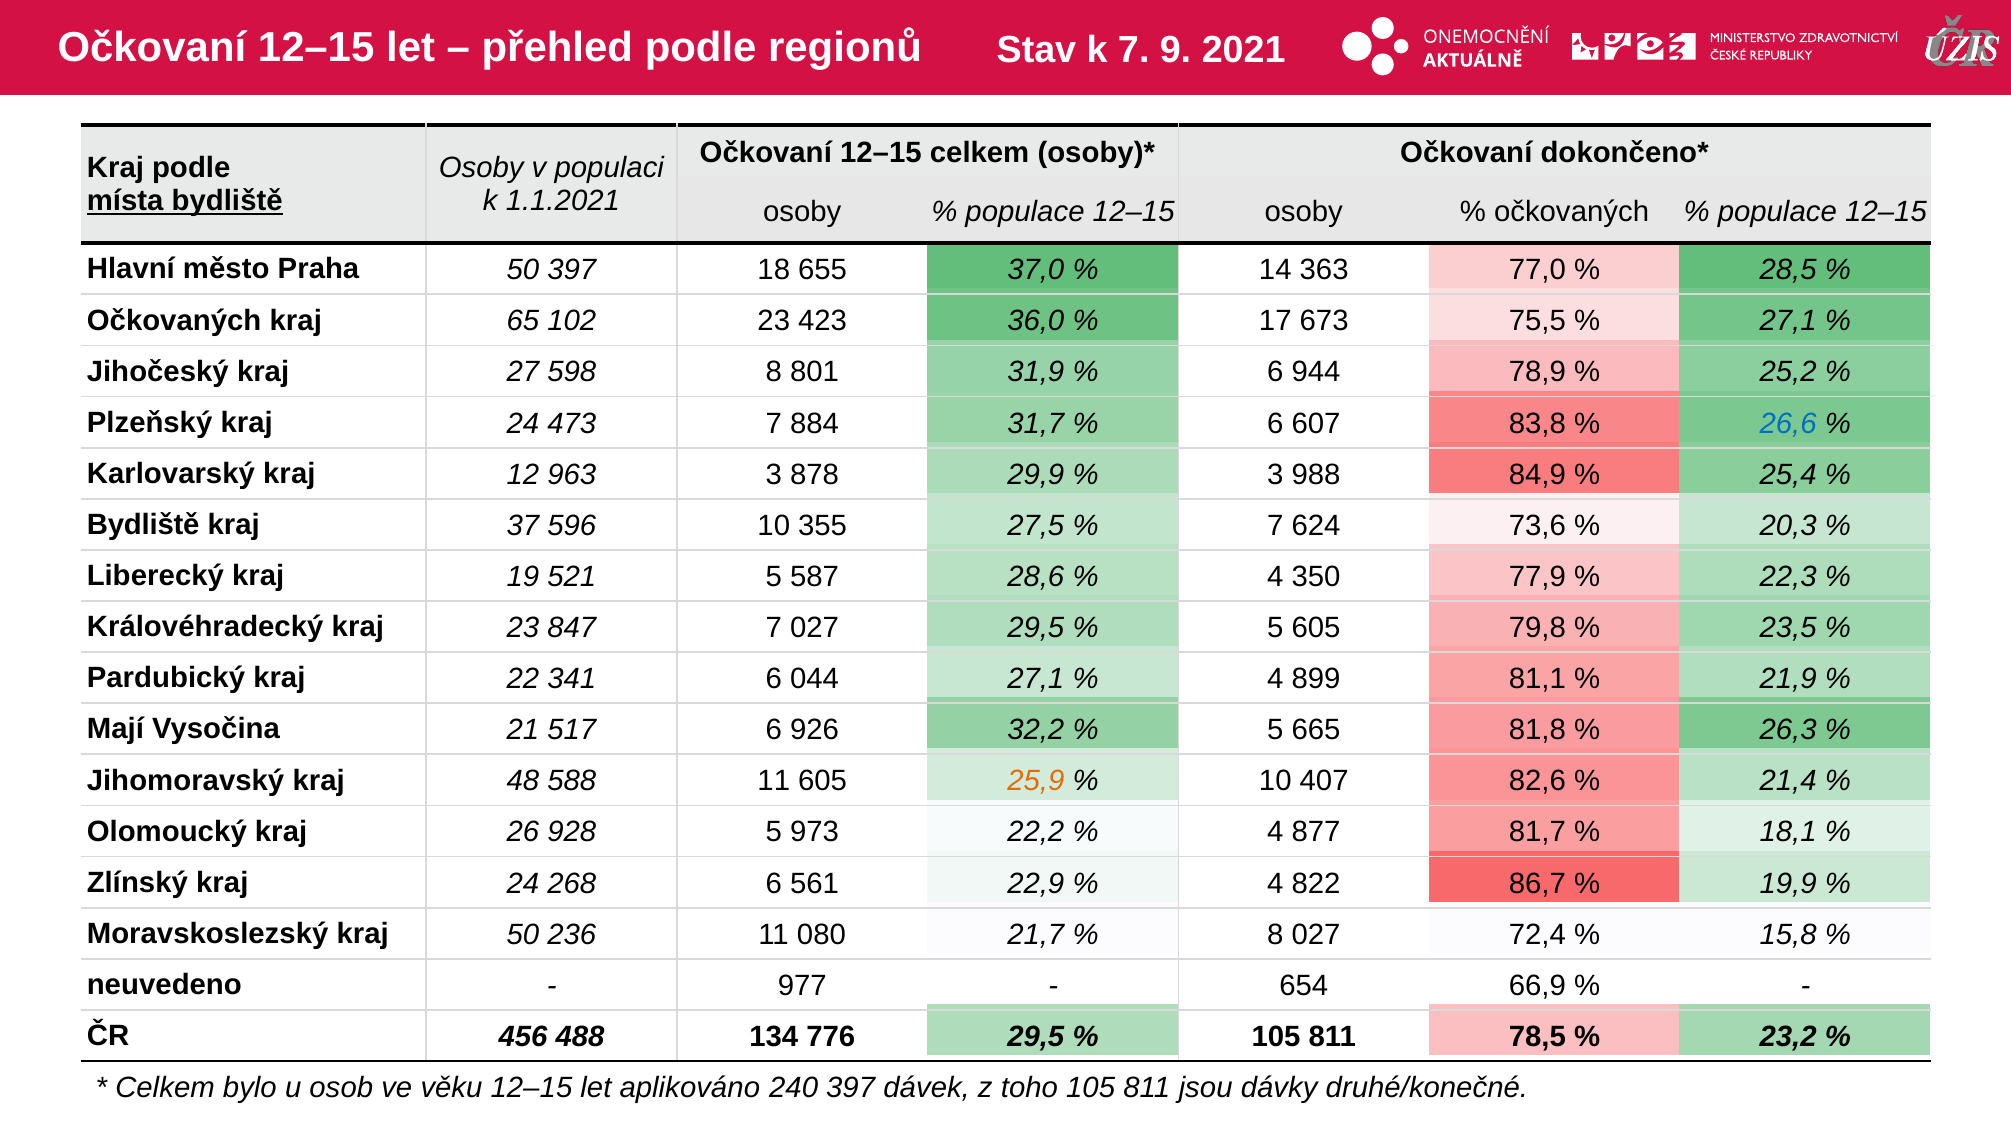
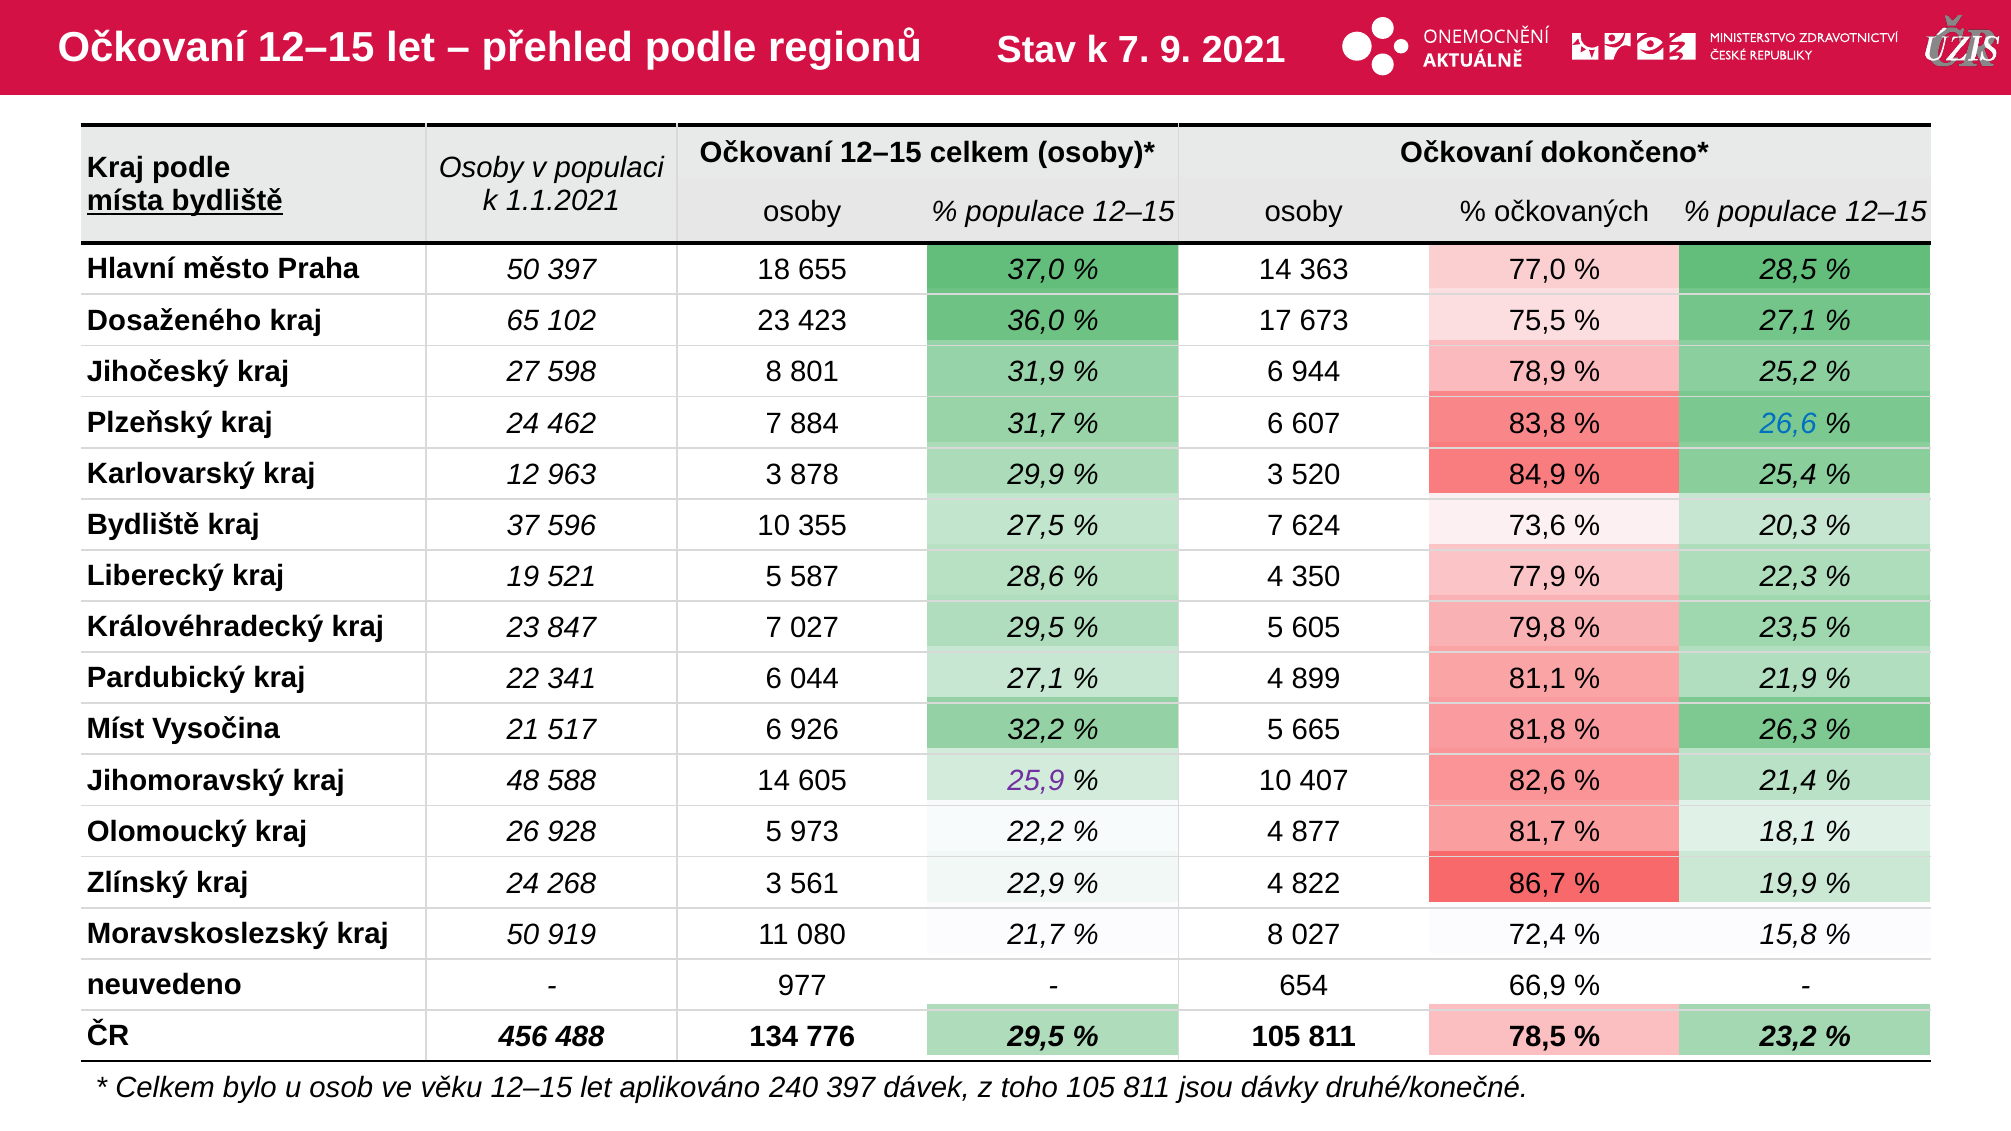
Očkovaných: Očkovaných -> Dosaženého (174, 320)
473: 473 -> 462 (572, 423)
988: 988 -> 520 (1316, 475)
Mají: Mají -> Míst (116, 729)
588 11: 11 -> 14 (774, 781)
25,9 colour: orange -> purple (1036, 781)
268 6: 6 -> 3 (774, 884)
236: 236 -> 919 (572, 935)
